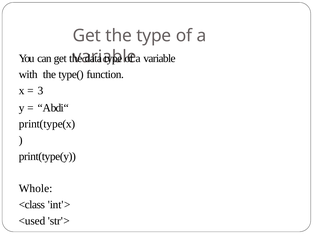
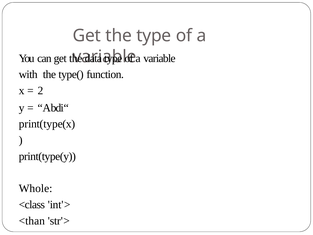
3: 3 -> 2 (40, 91)
<used: <used -> <than (32, 221)
